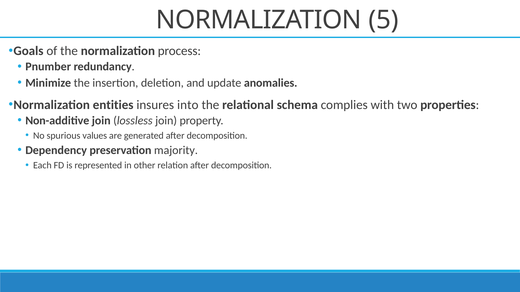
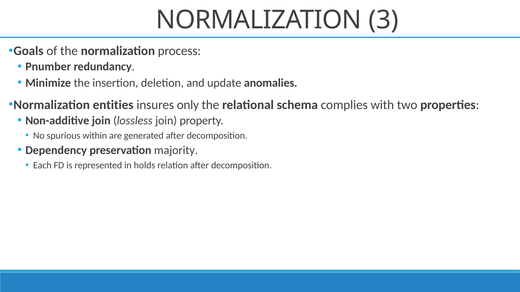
5: 5 -> 3 (384, 20)
into: into -> only (188, 105)
values: values -> within (95, 136)
other: other -> holds (145, 166)
